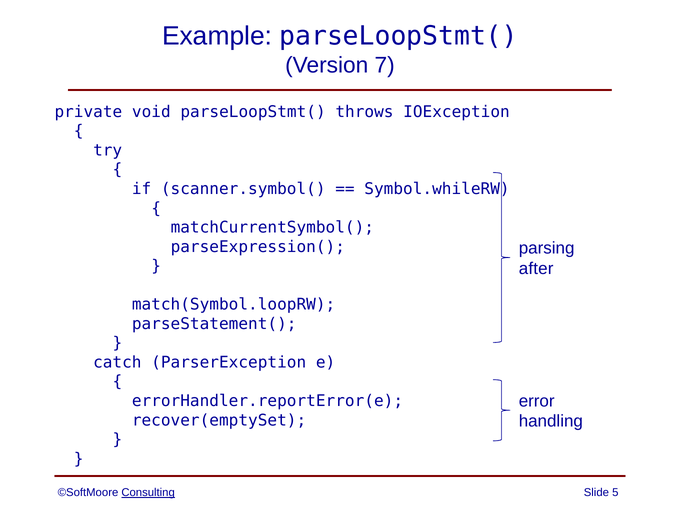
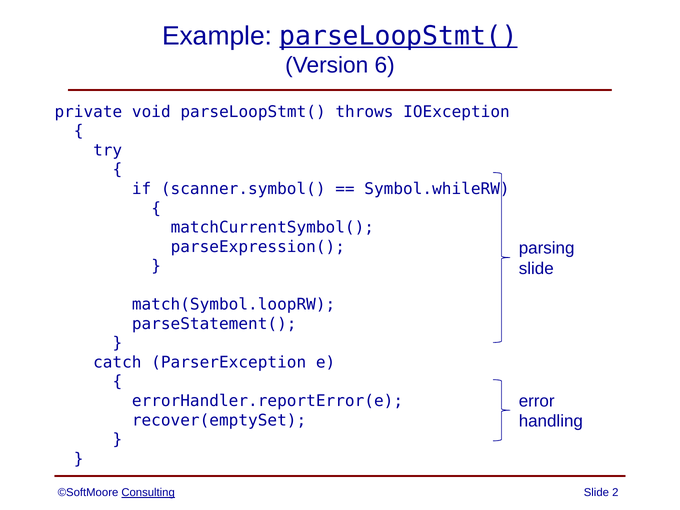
parseLoopStmt( underline: none -> present (399, 36)
7: 7 -> 6 (385, 65)
after: after -> slide (536, 269)
5: 5 -> 2 (615, 493)
